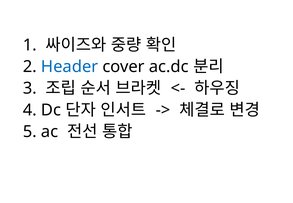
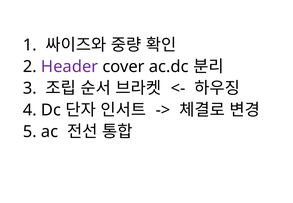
Header colour: blue -> purple (70, 67)
